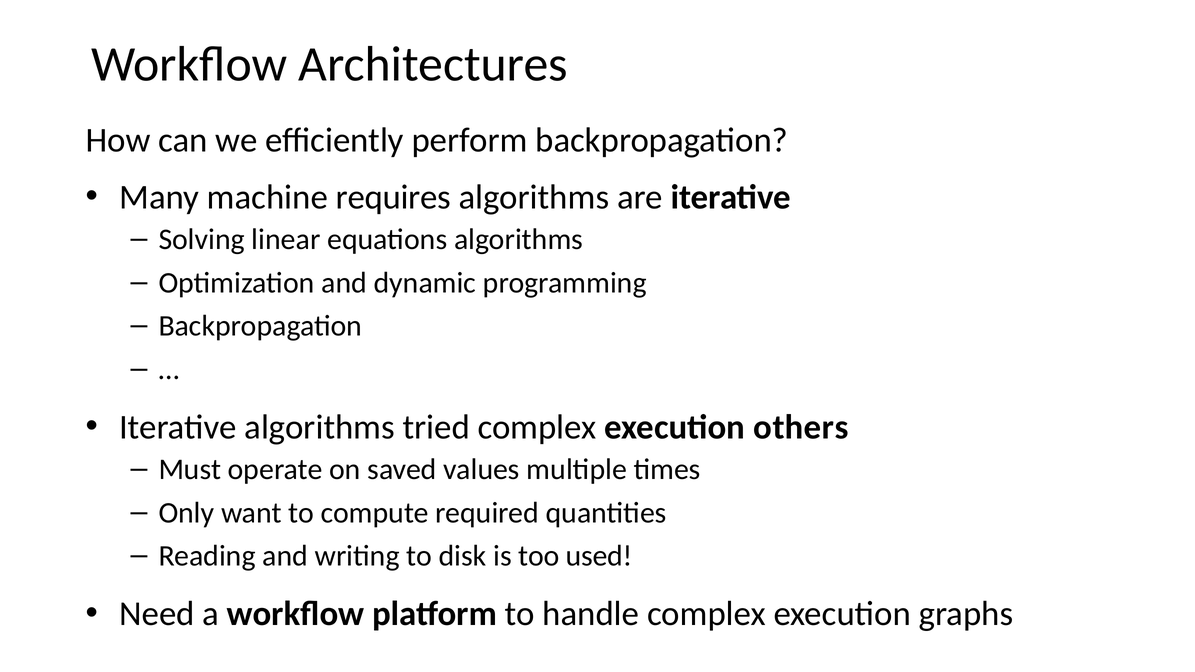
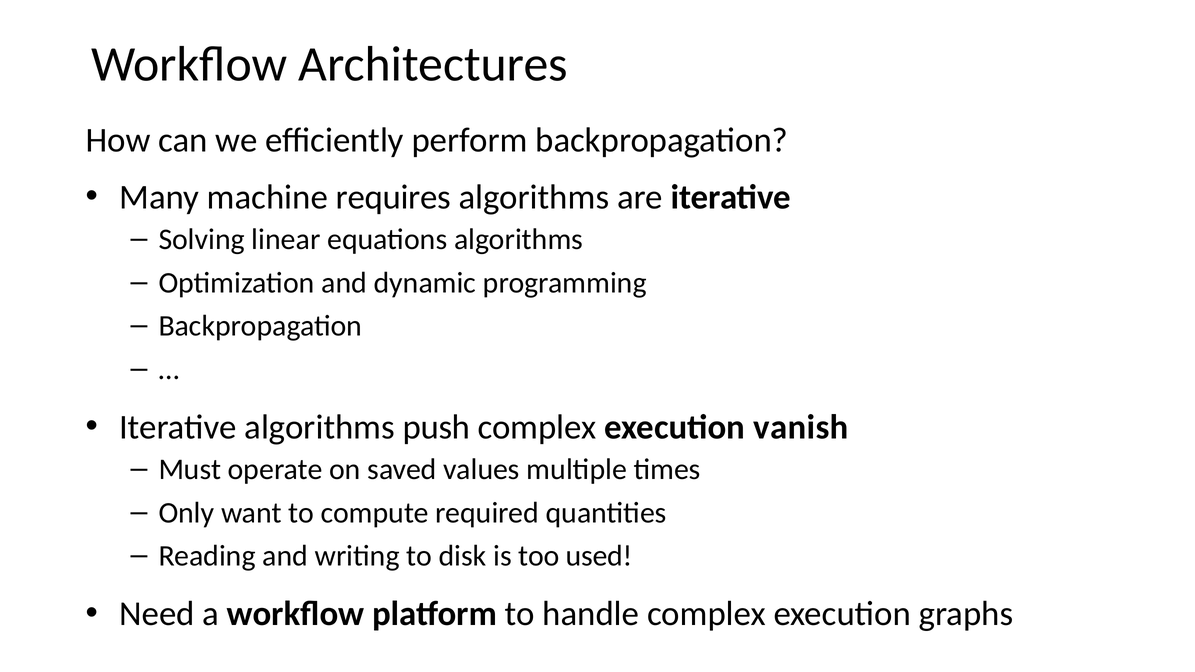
tried: tried -> push (436, 427)
others: others -> vanish (801, 427)
